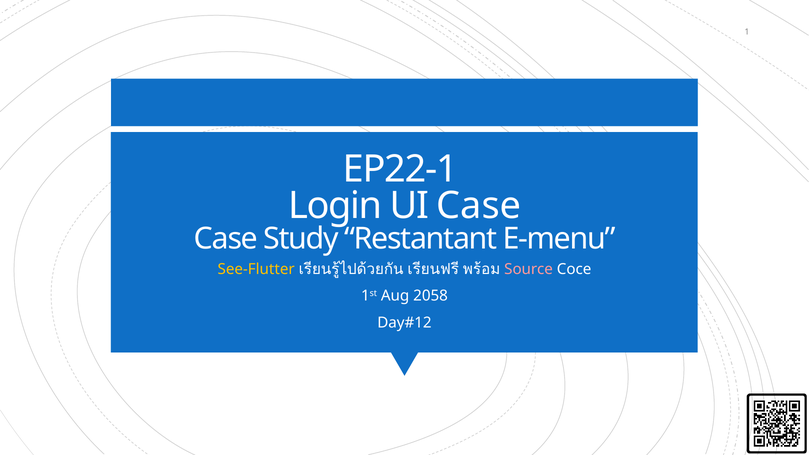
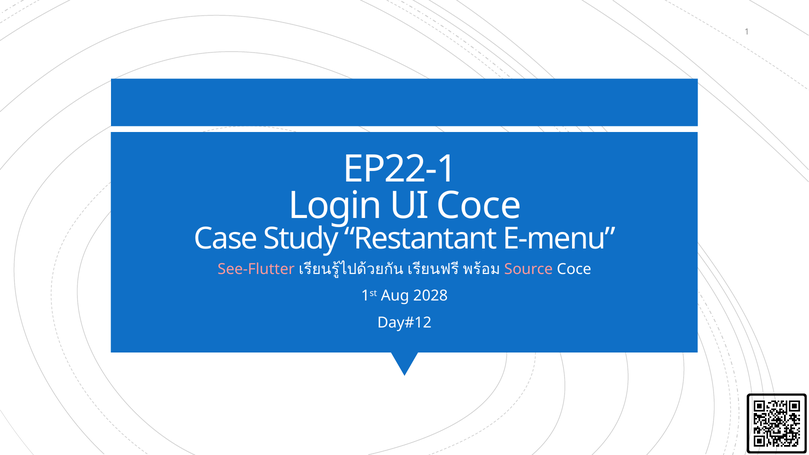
UI Case: Case -> Coce (479, 206)
See-Flutter colour: yellow -> pink (256, 269)
2058: 2058 -> 2028 (431, 296)
